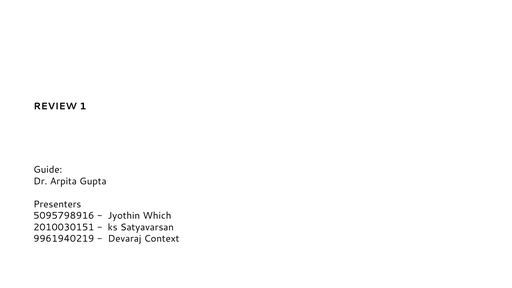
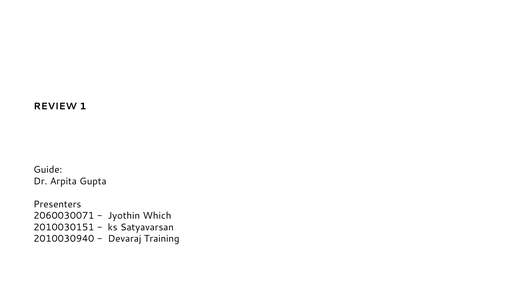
5095798916: 5095798916 -> 2060030071 (64, 216)
9961940219: 9961940219 -> 2010030940 (64, 239)
Context: Context -> Training (162, 239)
